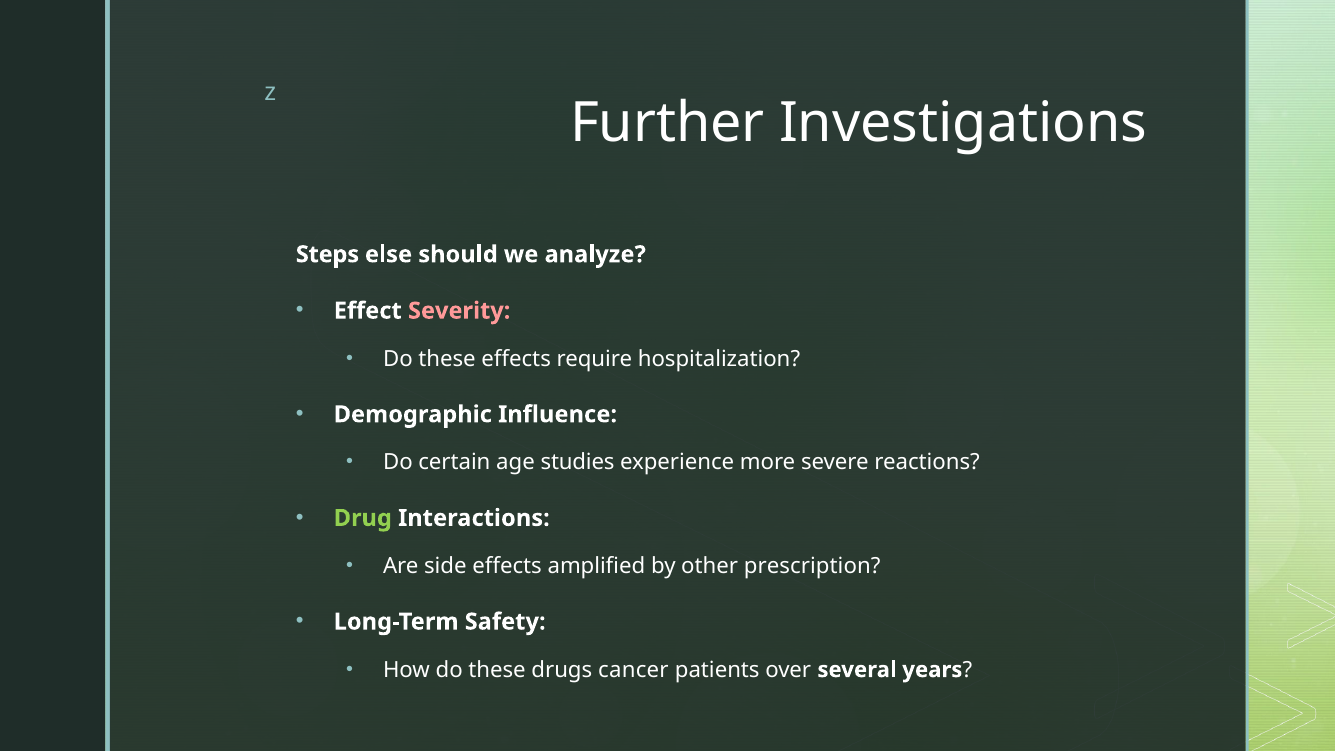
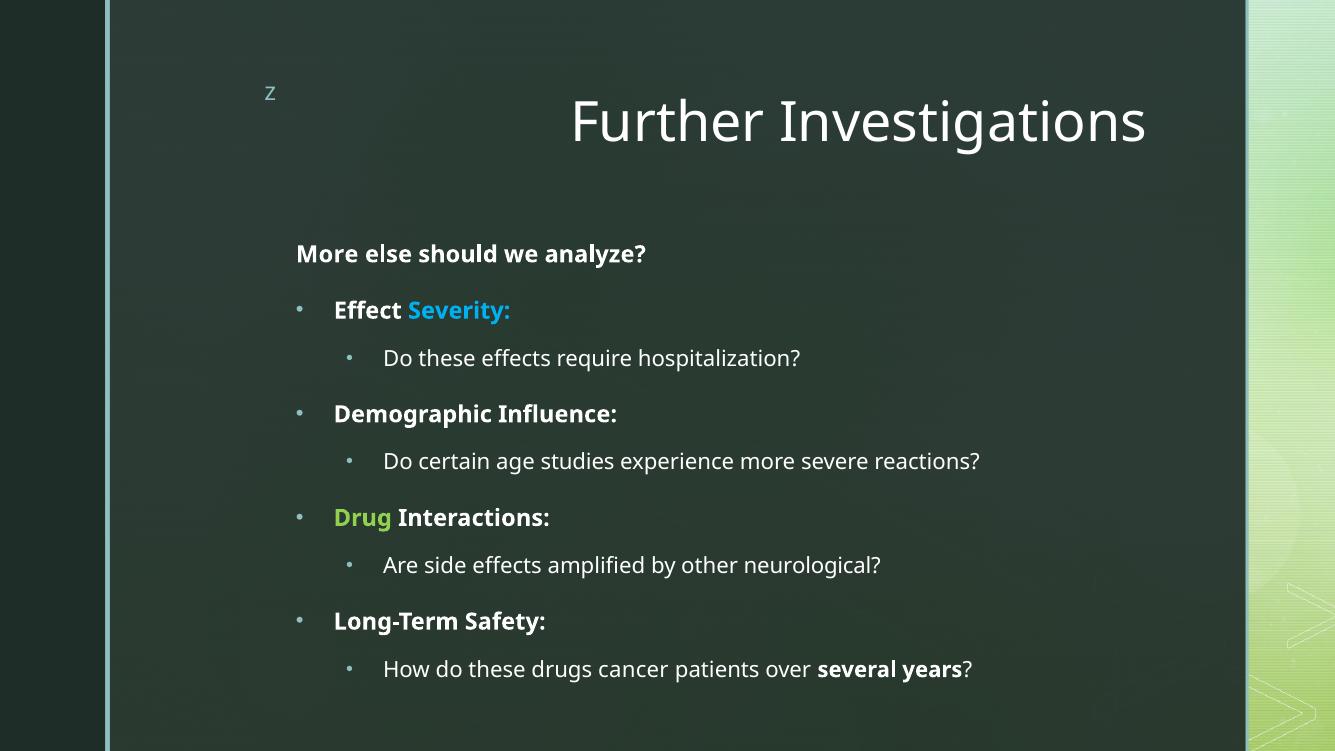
Steps: Steps -> More (327, 254)
Severity colour: pink -> light blue (459, 311)
prescription: prescription -> neurological (812, 566)
